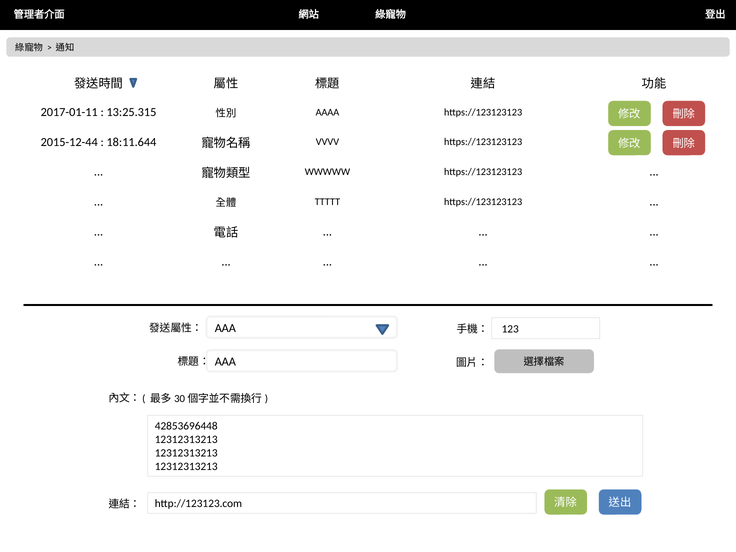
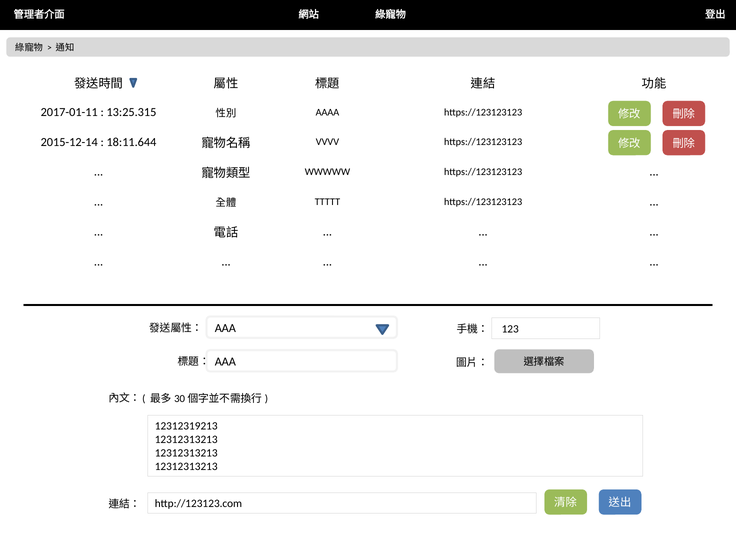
2015-12-44: 2015-12-44 -> 2015-12-14 (69, 142)
42853696448: 42853696448 -> 12312319213 (186, 426)
